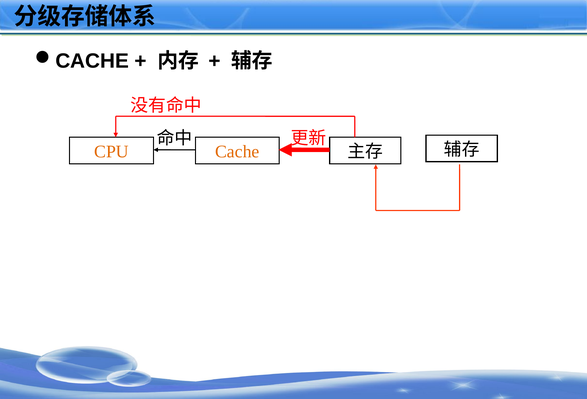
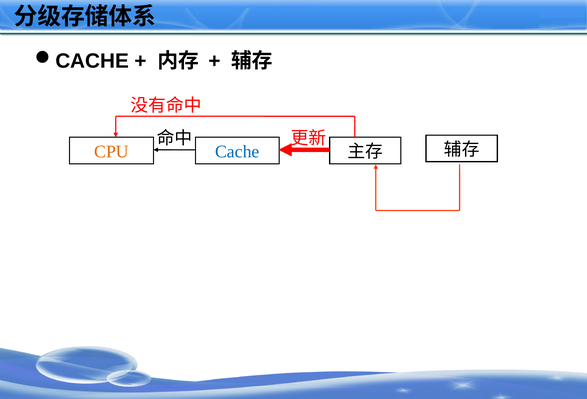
Cache colour: orange -> blue (237, 152)
